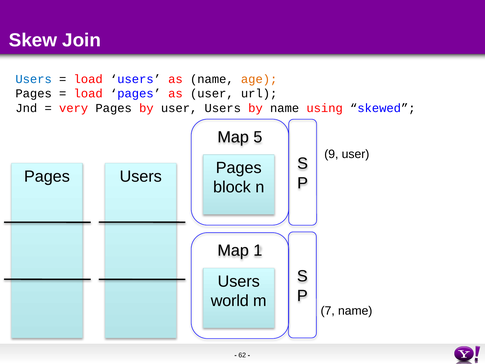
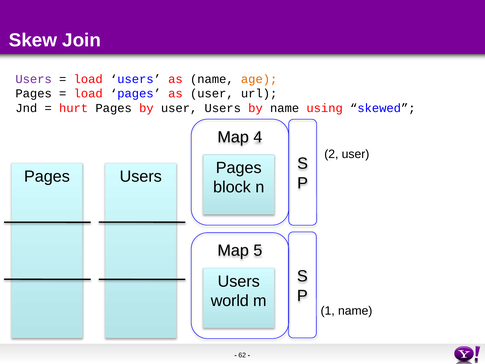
Users colour: blue -> purple (34, 79)
very: very -> hurt (74, 108)
5: 5 -> 4 (258, 137)
9: 9 -> 2 (331, 154)
1: 1 -> 5 (258, 250)
7: 7 -> 1 (328, 311)
